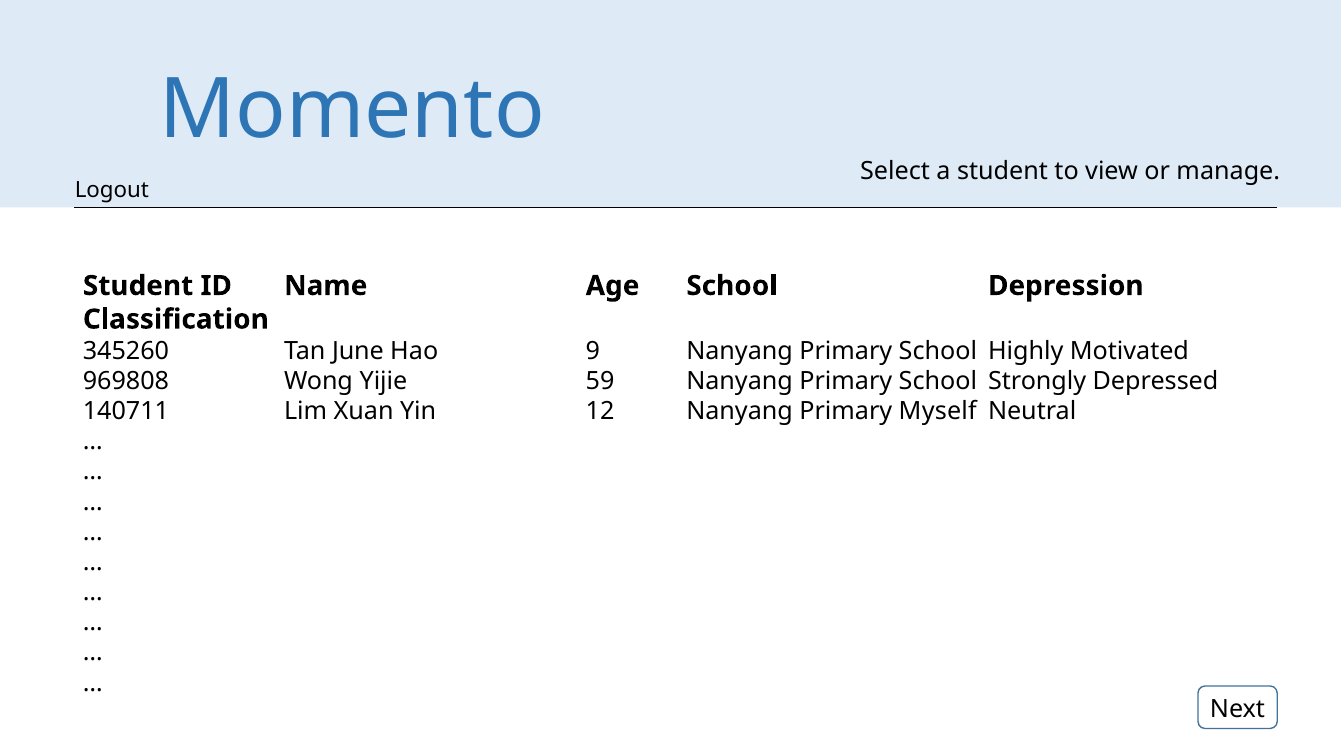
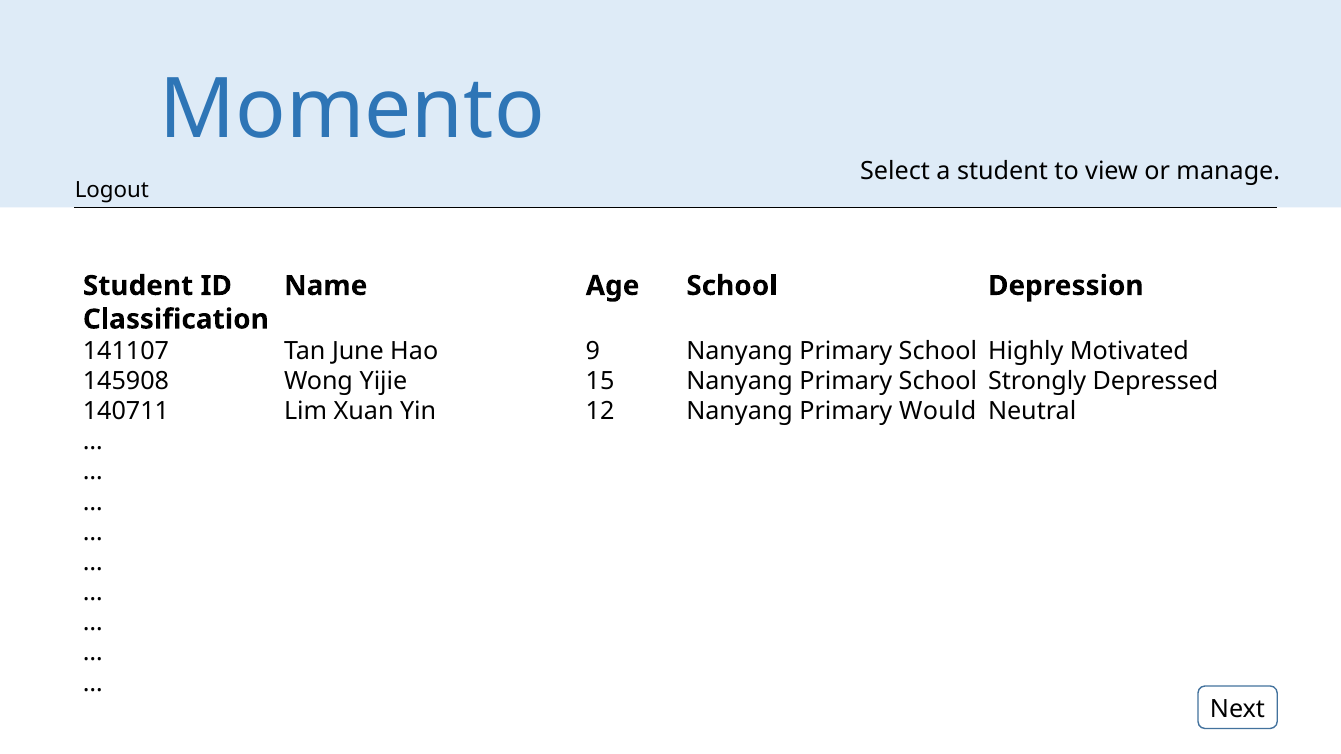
345260: 345260 -> 141107 (126, 351)
969808: 969808 -> 145908 (126, 381)
59: 59 -> 15 (600, 381)
Myself: Myself -> Would (938, 411)
